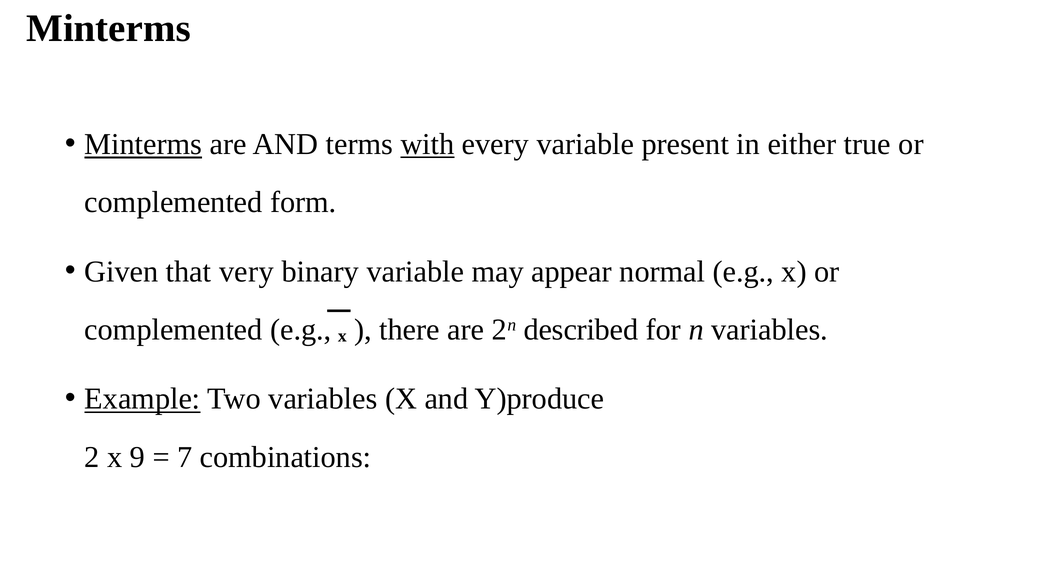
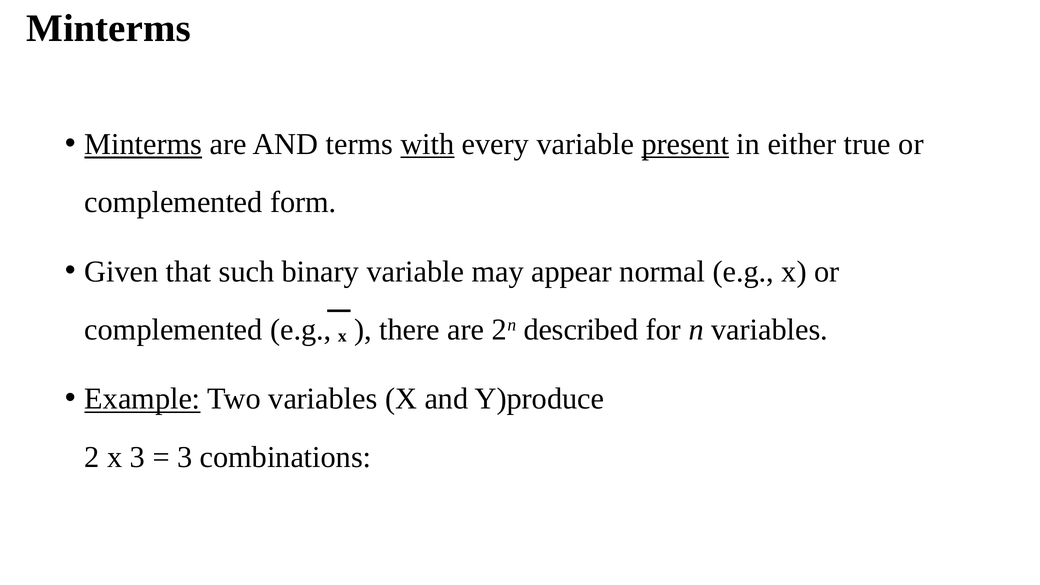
present underline: none -> present (685, 144)
very: very -> such (247, 272)
x 9: 9 -> 3 (137, 457)
7: 7 -> 3 (185, 457)
